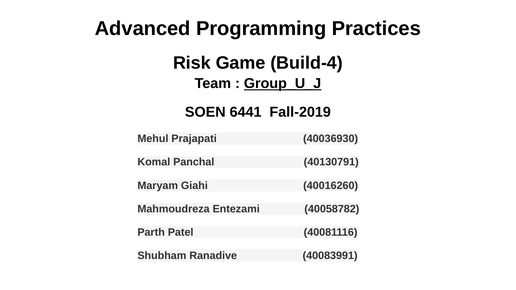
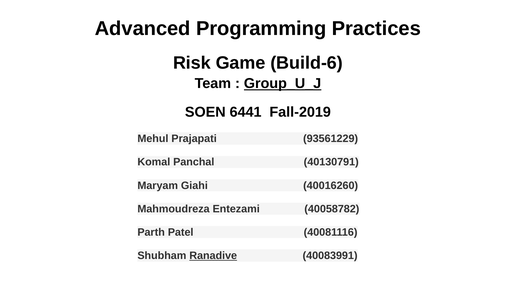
Build-4: Build-4 -> Build-6 (307, 63)
40036930: 40036930 -> 93561229 (331, 139)
Ranadive underline: none -> present (213, 256)
